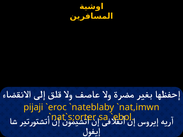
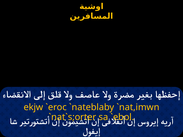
pijaji: pijaji -> ekjw (33, 107)
